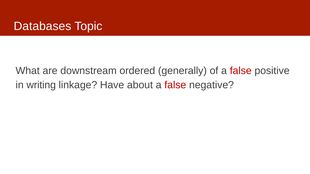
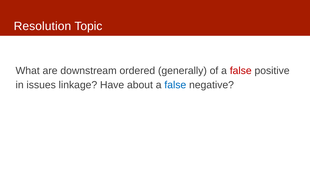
Databases: Databases -> Resolution (42, 26)
writing: writing -> issues (41, 85)
false colour: red -> blue (175, 85)
